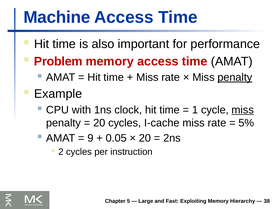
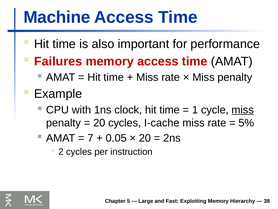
Problem: Problem -> Failures (58, 61)
penalty underline: present -> none (235, 77)
9: 9 -> 7 (90, 138)
